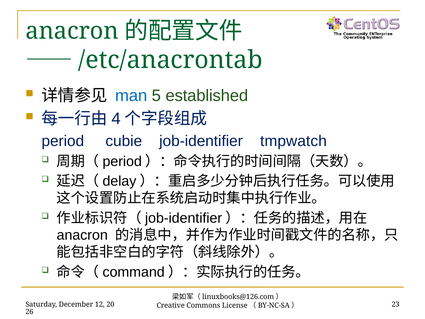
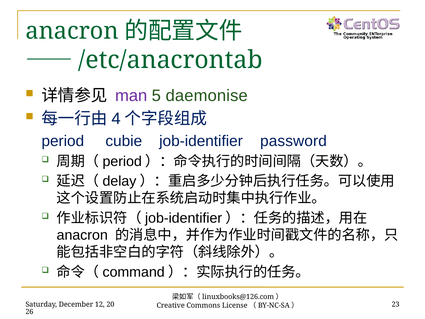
man colour: blue -> purple (131, 96)
established: established -> daemonise (207, 96)
tmpwatch: tmpwatch -> password (293, 141)
